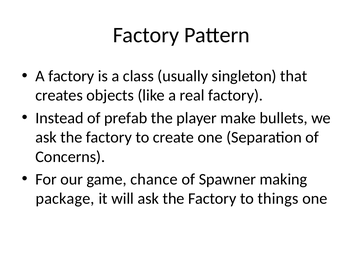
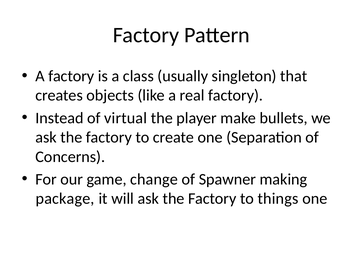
prefab: prefab -> virtual (126, 118)
chance: chance -> change (154, 179)
